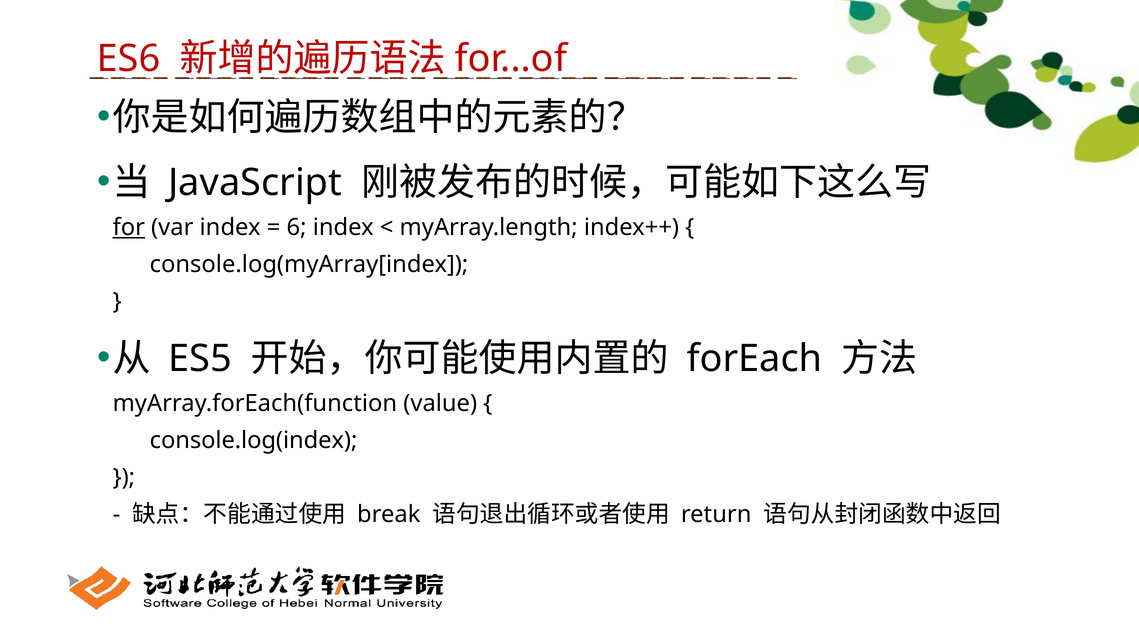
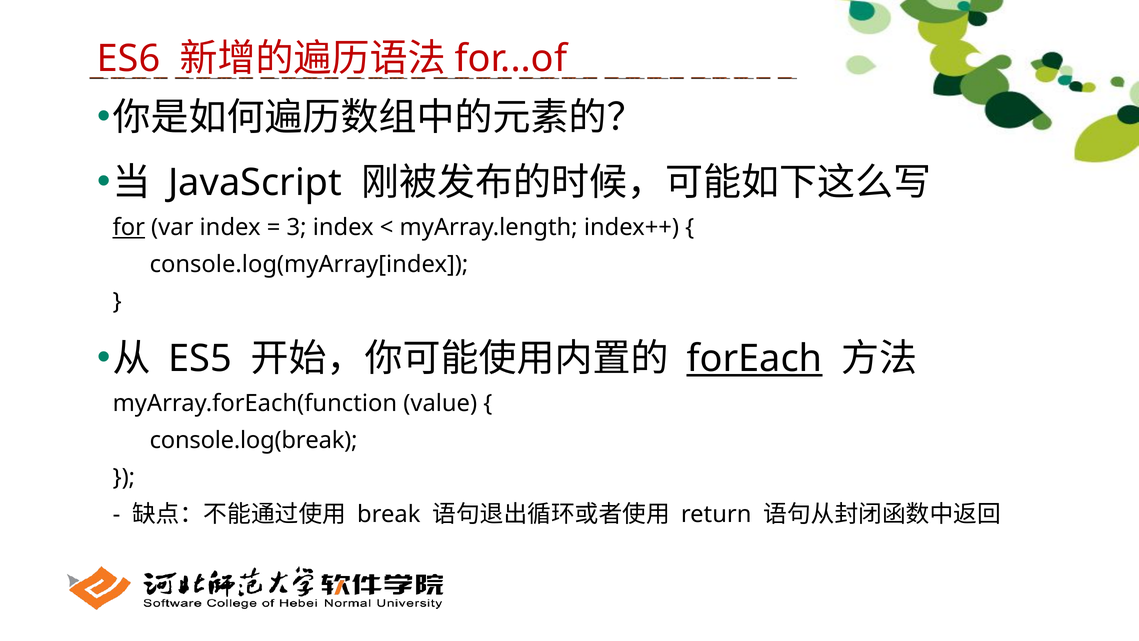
6: 6 -> 3 (297, 227)
forEach underline: none -> present (755, 359)
console.log(index: console.log(index -> console.log(break (254, 440)
